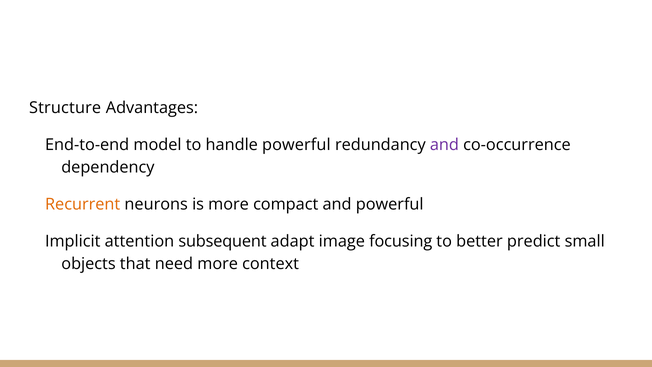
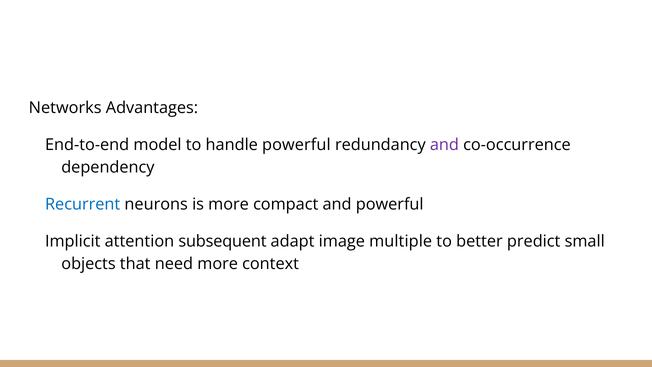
Structure: Structure -> Networks (65, 108)
Recurrent colour: orange -> blue (83, 204)
focusing: focusing -> multiple (401, 241)
